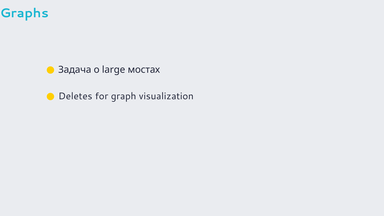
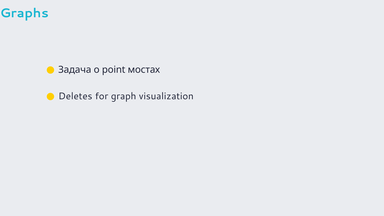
large: large -> point (114, 70)
